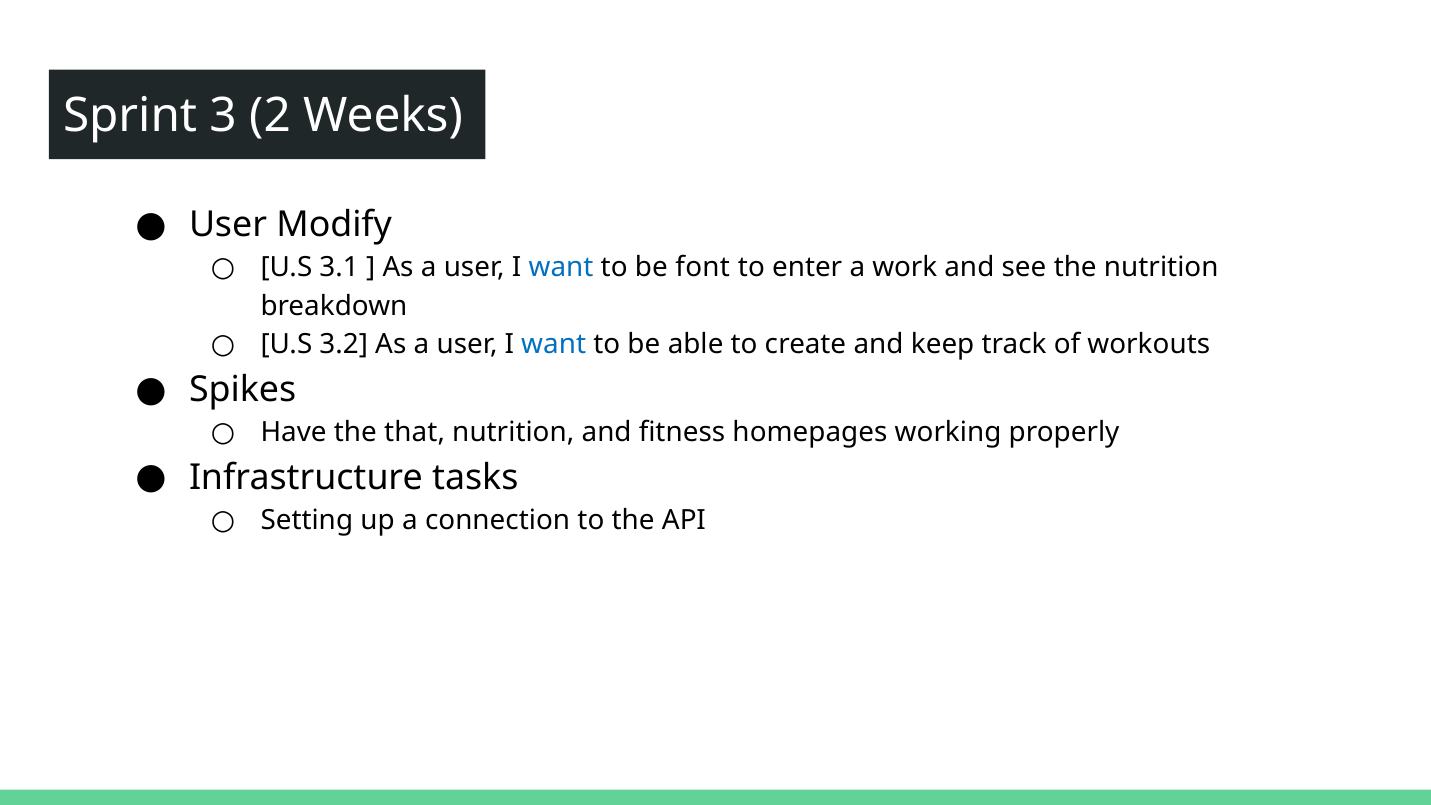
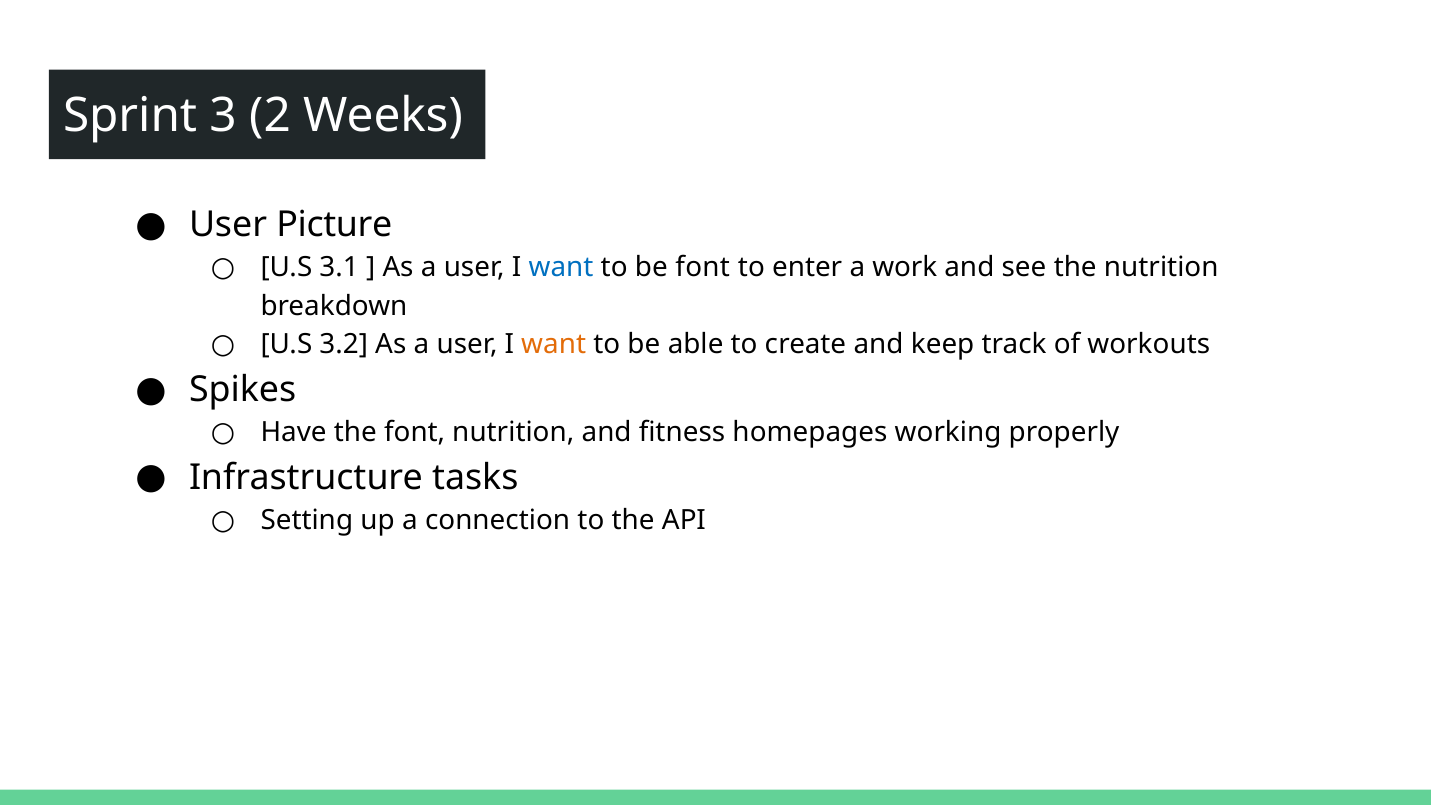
Modify: Modify -> Picture (334, 225)
want colour: blue -> orange (554, 345)
the that: that -> font (415, 433)
